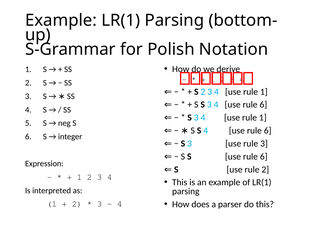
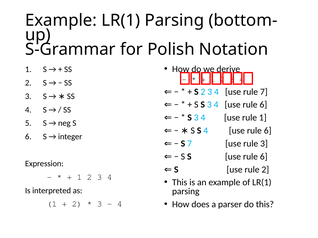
1: 1 -> 7 (264, 92)
3: 3 -> 7 (190, 144)
